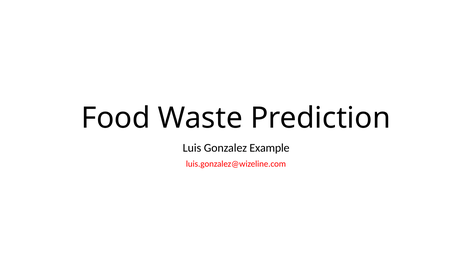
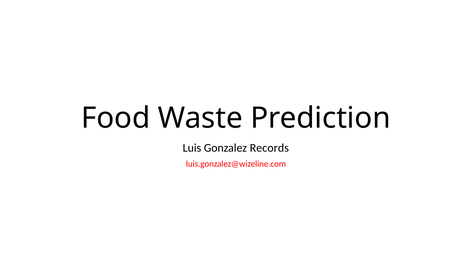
Example: Example -> Records (269, 148)
